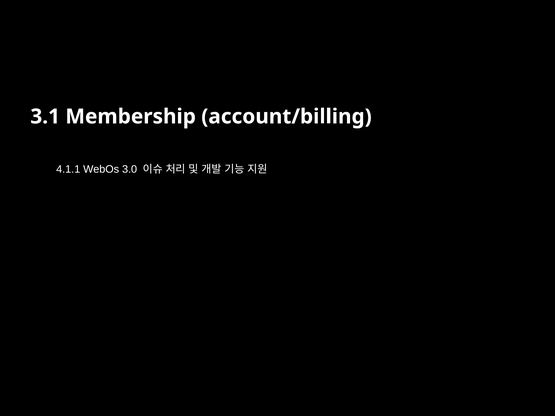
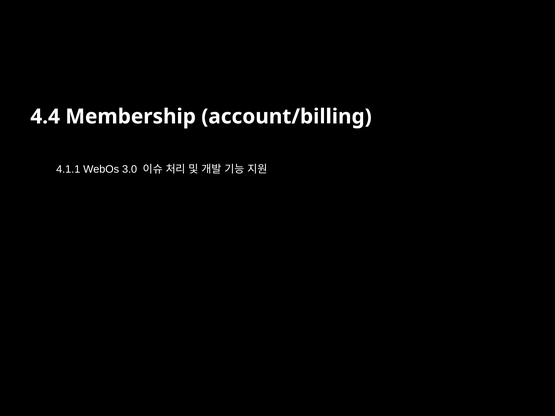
3.1: 3.1 -> 4.4 (45, 117)
